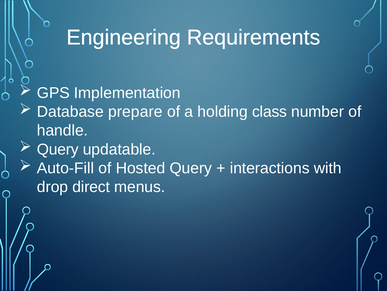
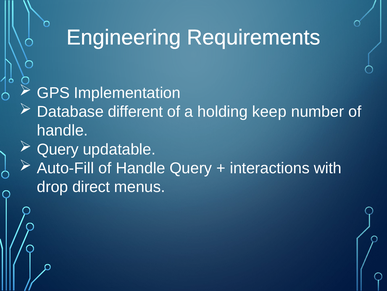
prepare: prepare -> different (135, 111)
class: class -> keep (269, 111)
Auto-Fill of Hosted: Hosted -> Handle (141, 168)
